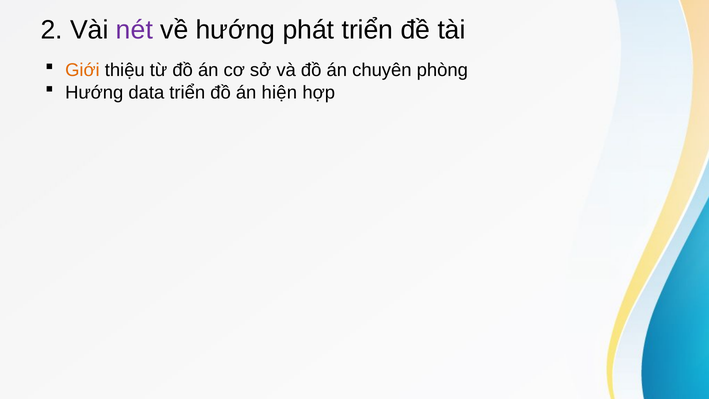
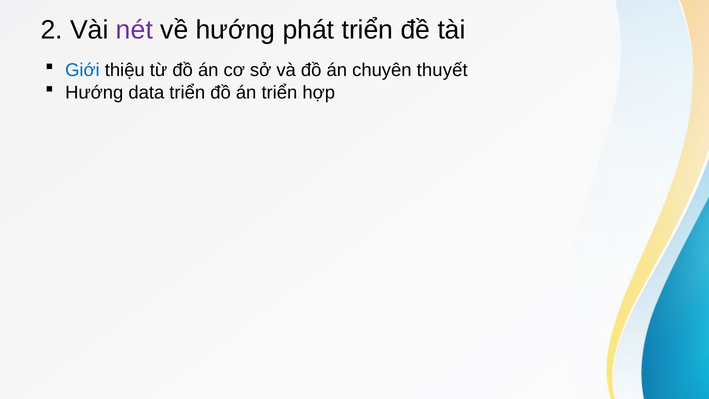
Giới colour: orange -> blue (82, 70)
phòng: phòng -> thuyết (442, 70)
án hiện: hiện -> triển (279, 92)
